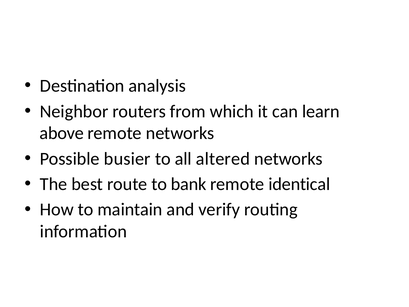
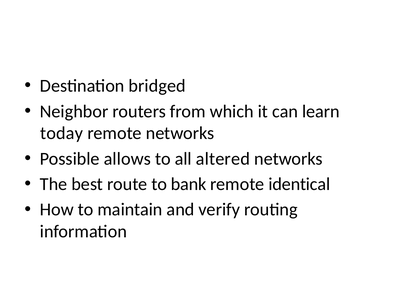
analysis: analysis -> bridged (157, 86)
above: above -> today (62, 133)
busier: busier -> allows (127, 159)
